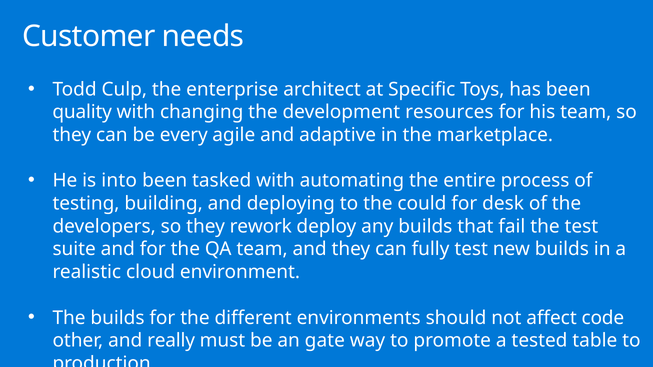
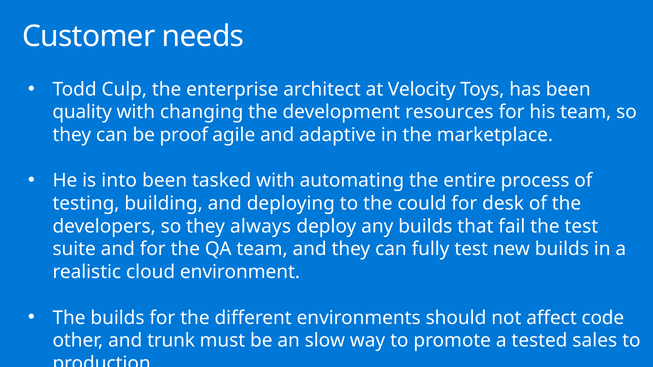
Specific: Specific -> Velocity (422, 89)
every: every -> proof (184, 135)
rework: rework -> always (261, 227)
really: really -> trunk (171, 341)
gate: gate -> slow (325, 341)
table: table -> sales (595, 341)
